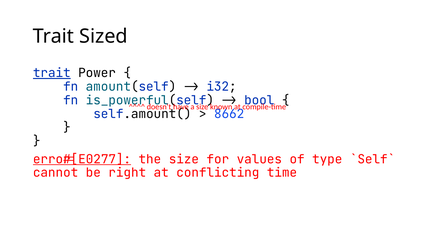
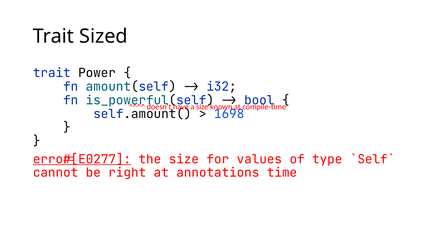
trait underline: present -> none (52, 73)
8662: 8662 -> 1698 (229, 114)
conflicting: conflicting -> annotations (218, 173)
